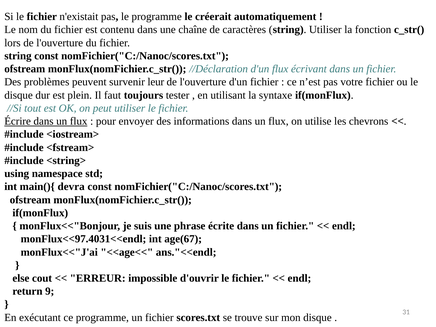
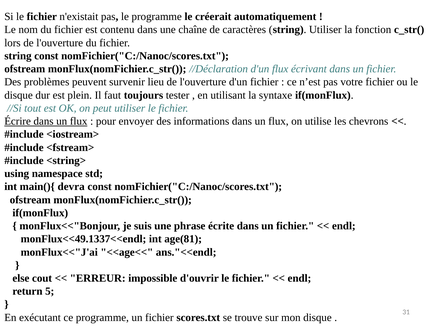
leur: leur -> lieu (156, 82)
monFlux<<97.4031<<endl: monFlux<<97.4031<<endl -> monFlux<<49.1337<<endl (83, 239)
age(67: age(67 -> age(81 (183, 239)
9: 9 -> 5 (50, 291)
